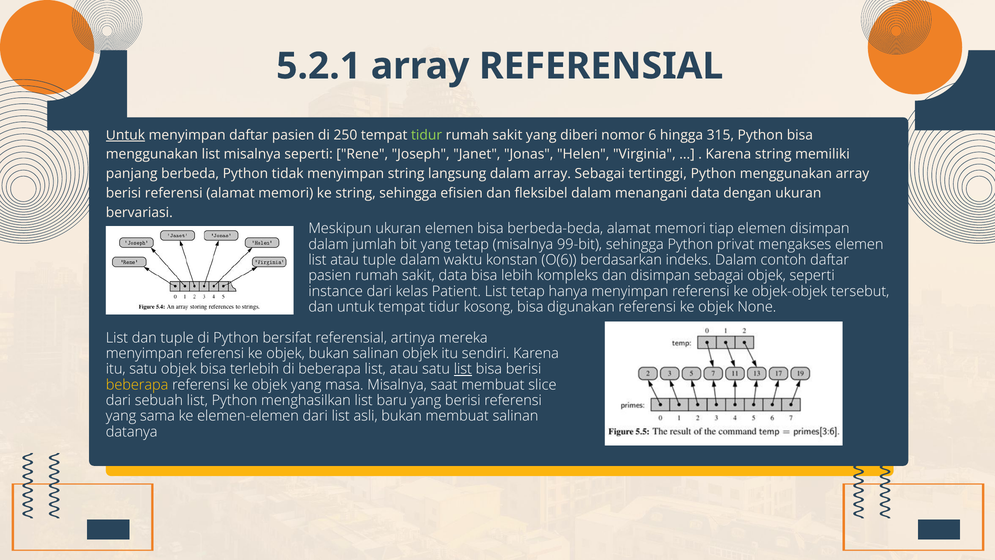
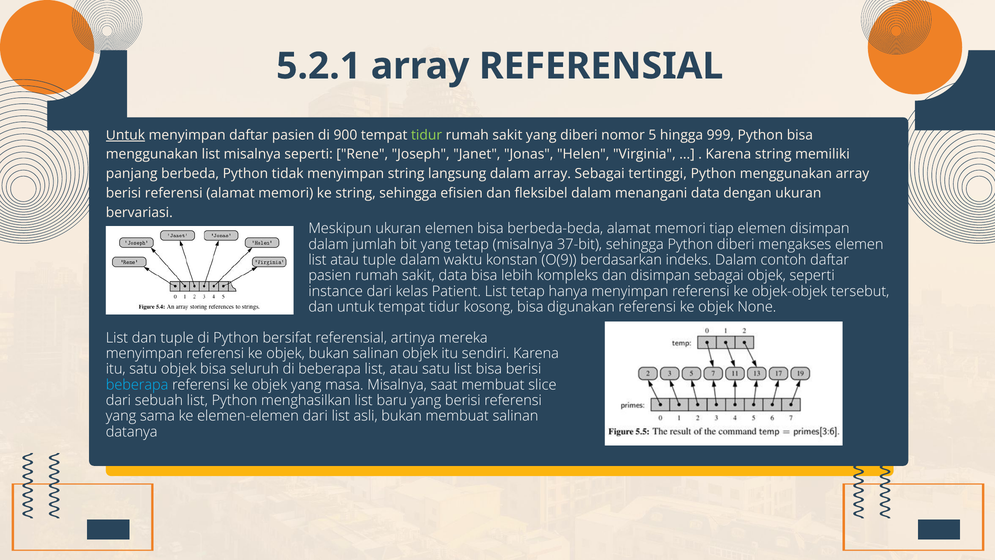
250: 250 -> 900 (345, 135)
6: 6 -> 5 (652, 135)
315: 315 -> 999 (720, 135)
99-bit: 99-bit -> 37-bit (580, 244)
Python privat: privat -> diberi (736, 244)
O(6: O(6 -> O(9 (559, 260)
terlebih: terlebih -> seluruh (255, 369)
list underline: present -> none (463, 369)
beberapa colour: yellow -> light blue (137, 385)
